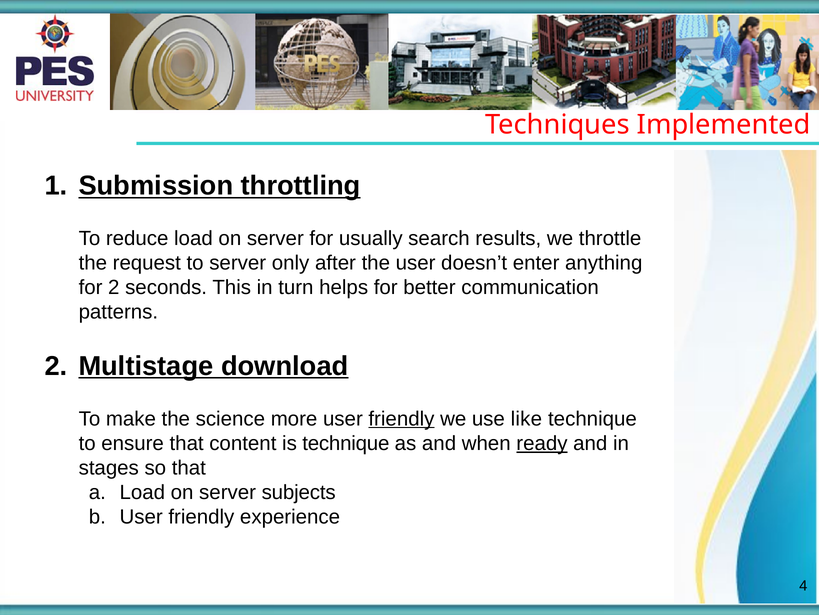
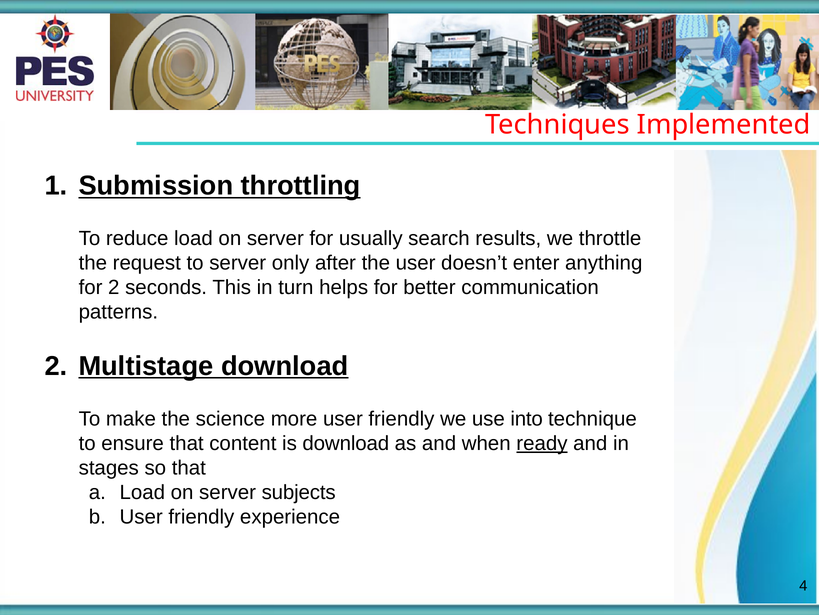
friendly underline: present -> none (401, 418)
like: like -> into (527, 418)
is technique: technique -> download (346, 443)
